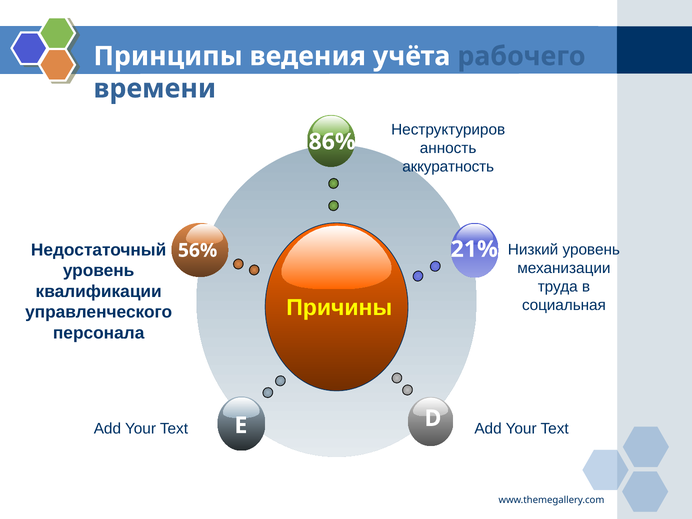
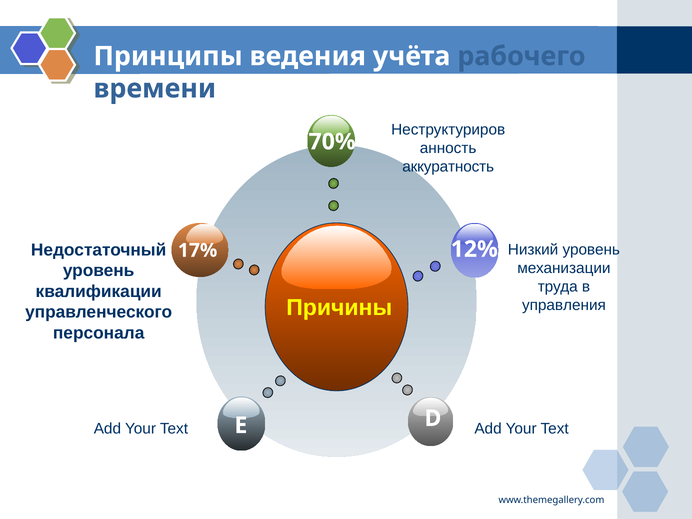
86%: 86% -> 70% (332, 142)
21%: 21% -> 12% (474, 249)
56%: 56% -> 17% (198, 250)
социальная: социальная -> управления (564, 305)
